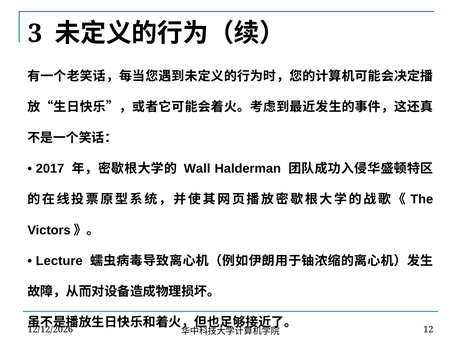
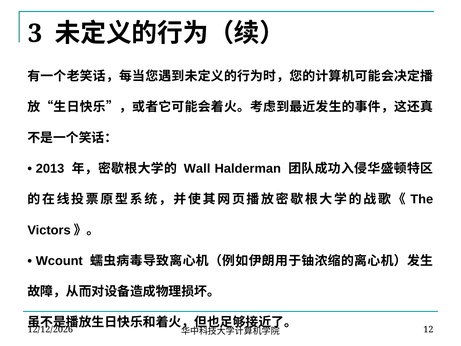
2017: 2017 -> 2013 (50, 168)
Lecture: Lecture -> Wcount (59, 261)
